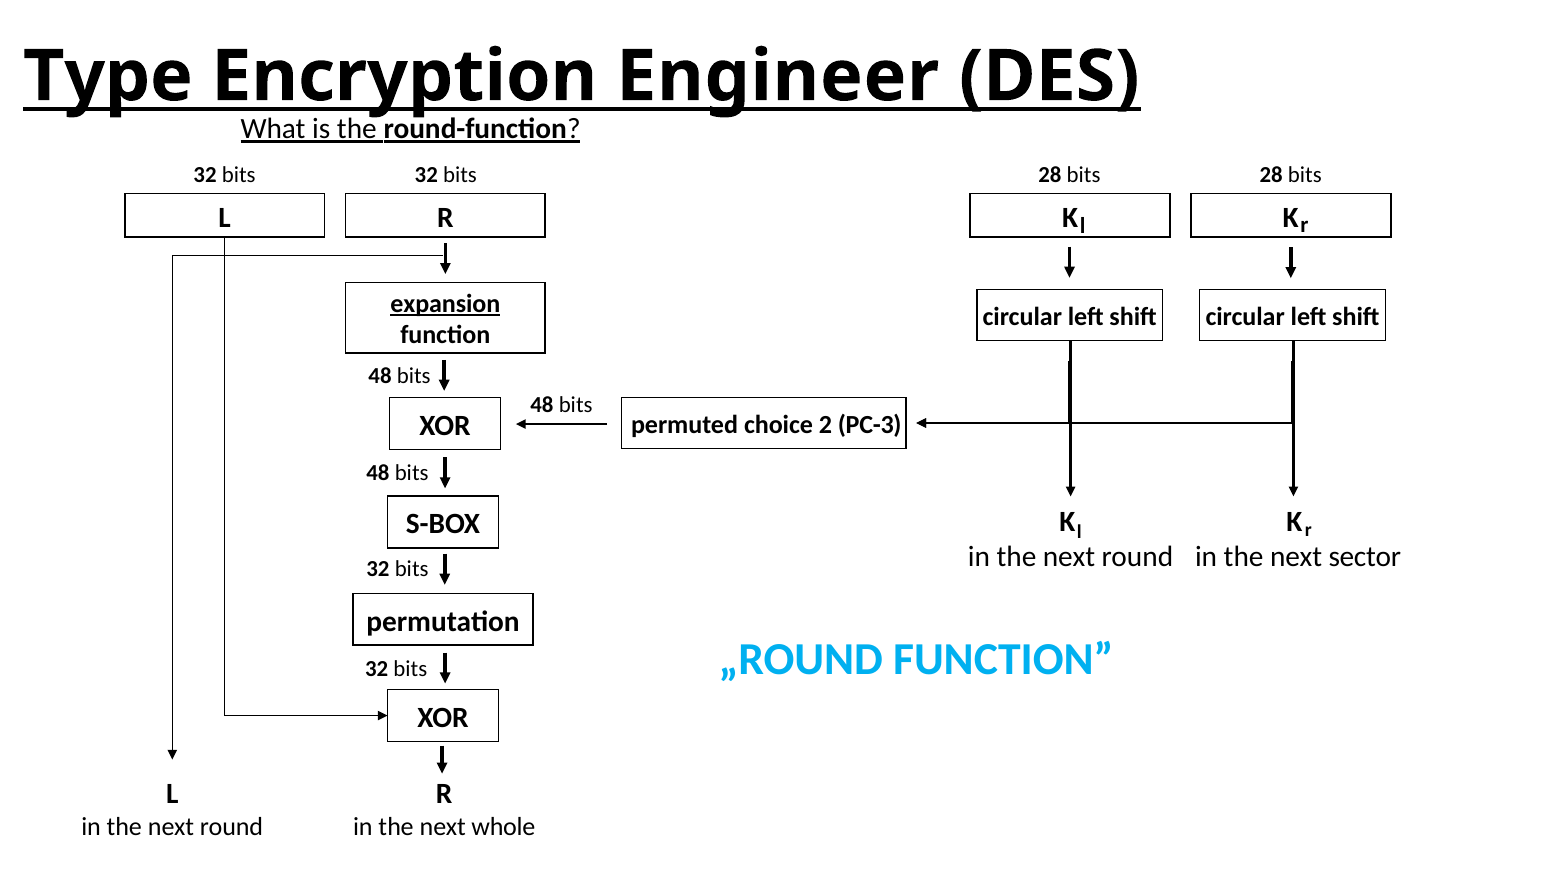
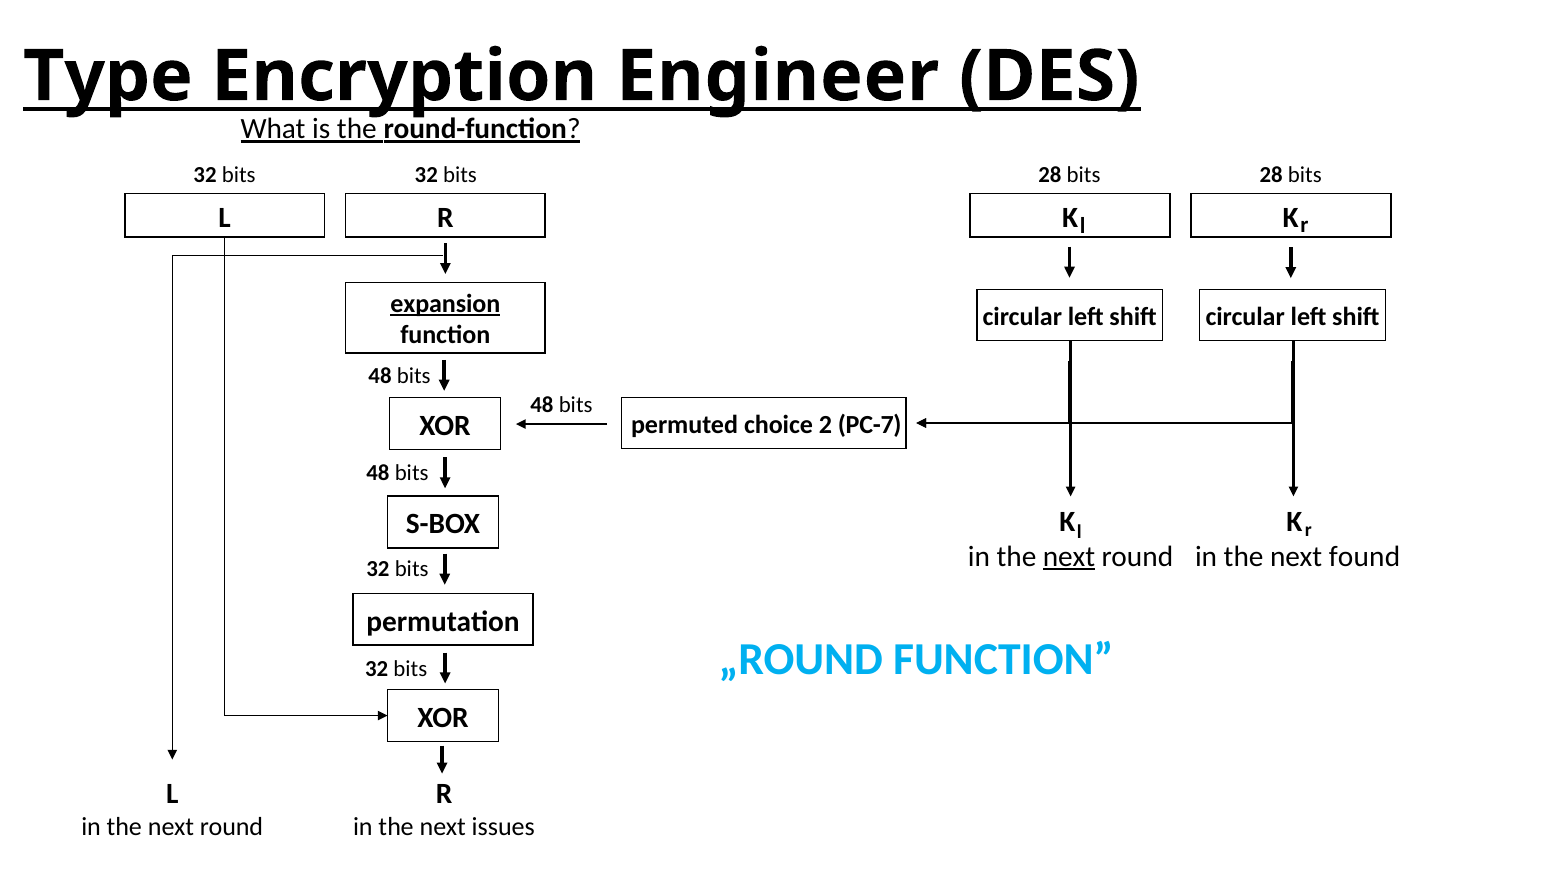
PC-3: PC-3 -> PC-7 (870, 424)
next underline: none -> present (1069, 556)
sector: sector -> found (1365, 556)
whole: whole -> issues (503, 827)
